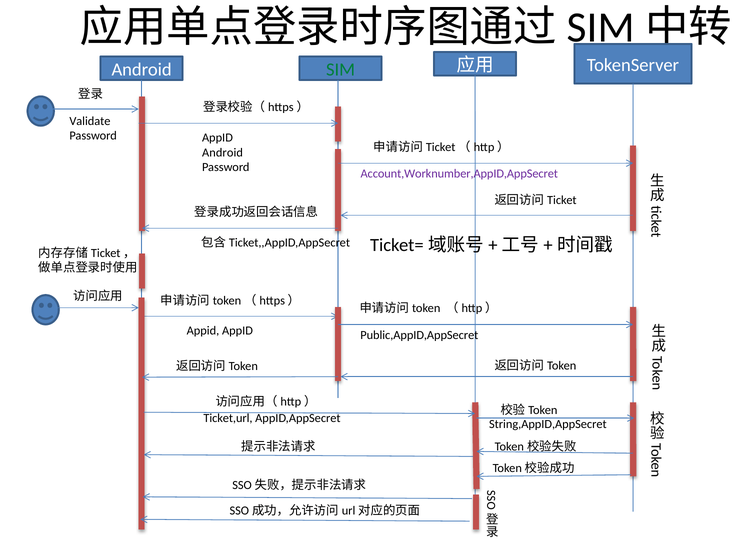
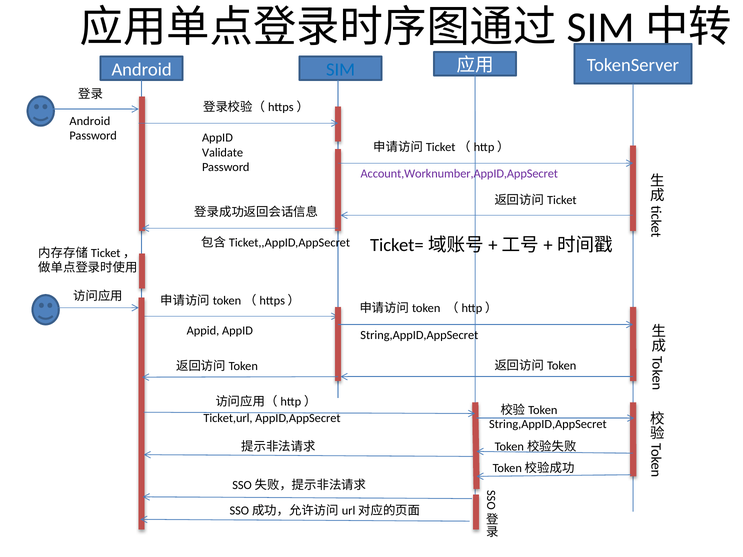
SIM colour: green -> blue (341, 70)
Validate: Validate -> Android (90, 121)
Android: Android -> Validate (223, 153)
Public,AppID,AppSecret: Public,AppID,AppSecret -> String,AppID,AppSecret (419, 335)
